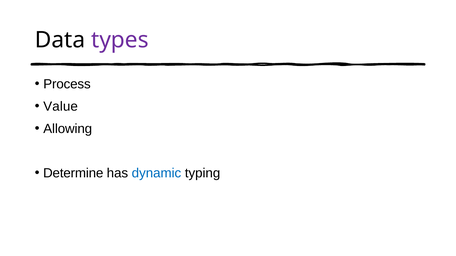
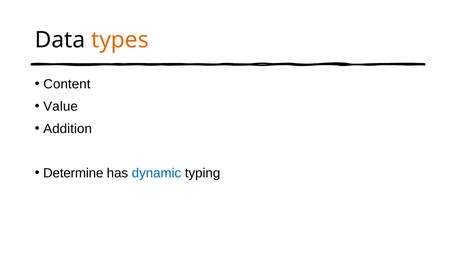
types colour: purple -> orange (120, 40)
Process: Process -> Content (67, 84)
Allowing: Allowing -> Addition (68, 129)
